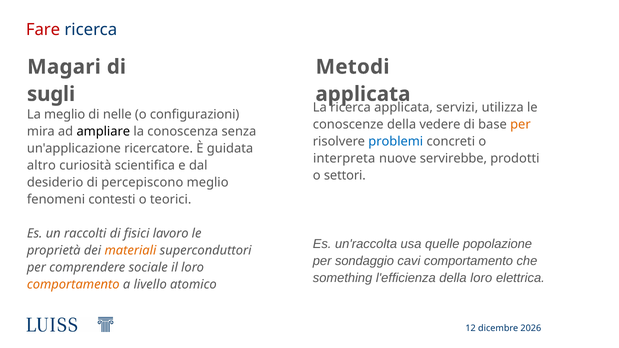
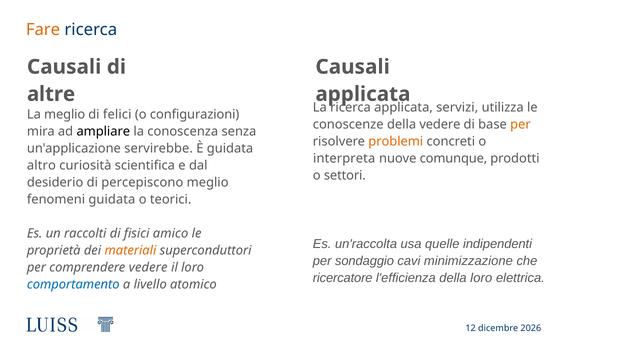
Fare colour: red -> orange (43, 30)
Magari: Magari -> Causali (64, 67)
Metodi: Metodi -> Causali (353, 67)
sugli: sugli -> altre (51, 94)
nelle: nelle -> felici (117, 114)
problemi colour: blue -> orange (396, 142)
ricercatore: ricercatore -> servirebbe (159, 148)
servirebbe: servirebbe -> comunque (453, 159)
fenomeni contesti: contesti -> guidata (112, 199)
lavoro: lavoro -> amico (171, 233)
popolazione: popolazione -> indipendenti (498, 244)
cavi comportamento: comportamento -> minimizzazione (468, 261)
comprendere sociale: sociale -> vedere (148, 267)
something: something -> ricercatore (343, 278)
comportamento colour: orange -> blue (73, 284)
